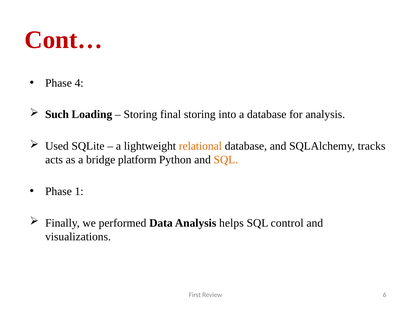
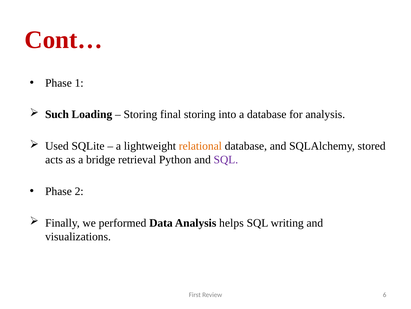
4: 4 -> 1 (79, 83)
tracks: tracks -> stored (372, 146)
platform: platform -> retrieval (137, 159)
SQL colour: orange -> purple (226, 159)
1: 1 -> 2 (79, 191)
control: control -> writing (287, 222)
